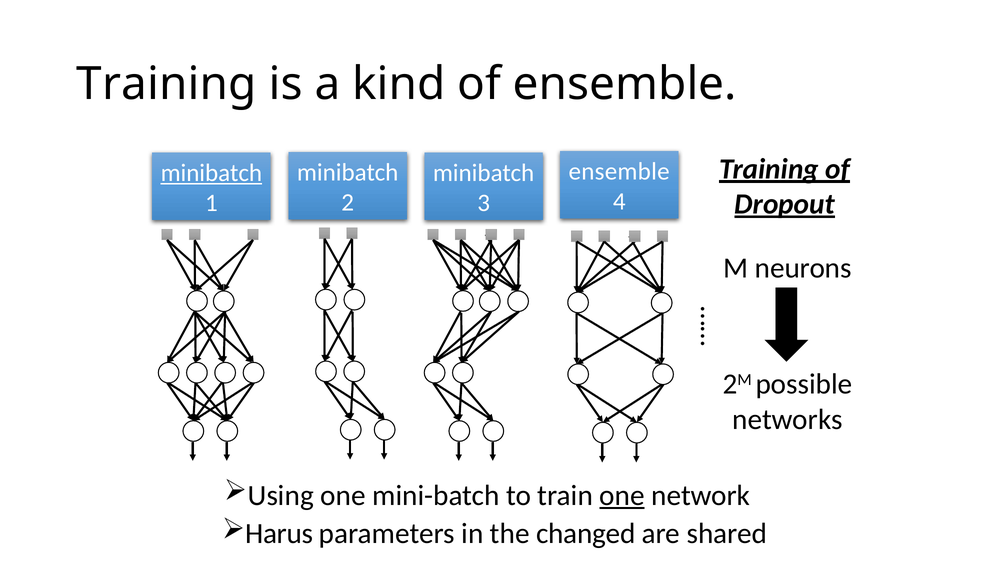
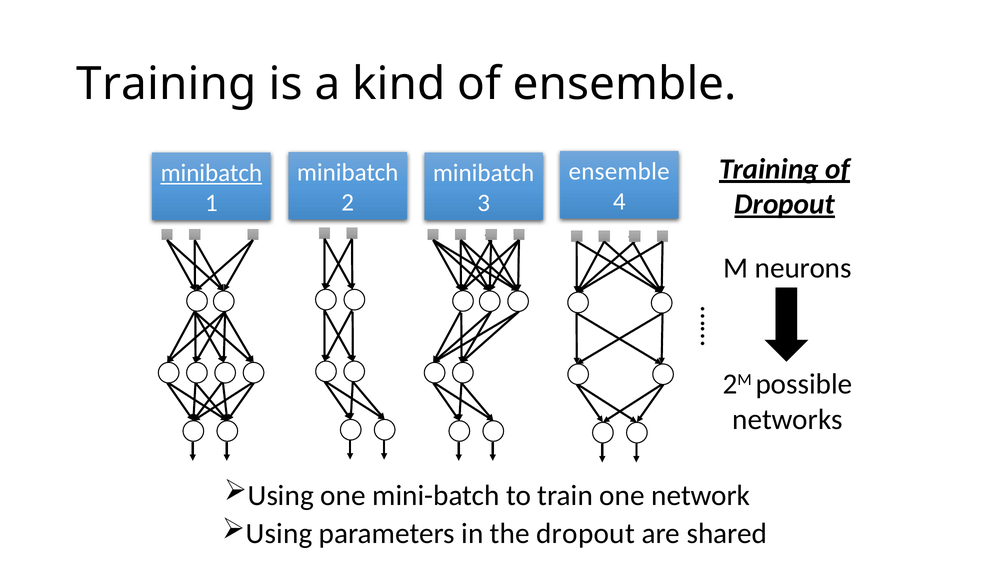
one underline: present -> none (622, 496)
Harus: Harus -> Using (279, 534)
the changed: changed -> dropout (586, 534)
